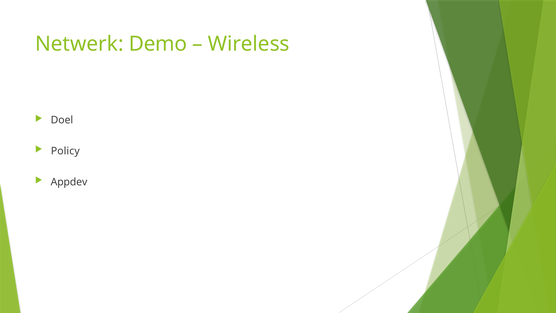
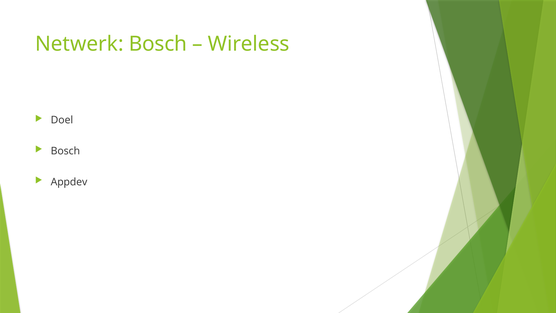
Netwerk Demo: Demo -> Bosch (158, 44)
Policy: Policy -> Bosch (65, 151)
